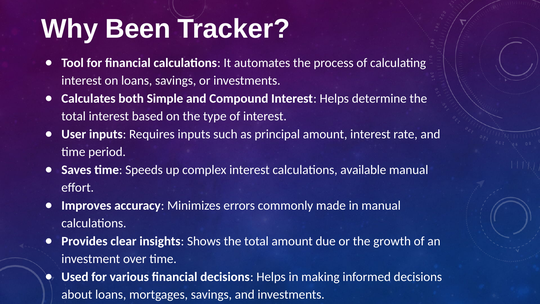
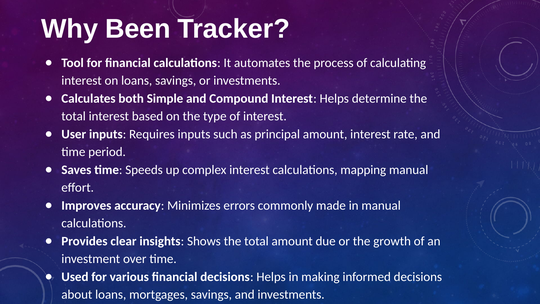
available: available -> mapping (363, 170)
